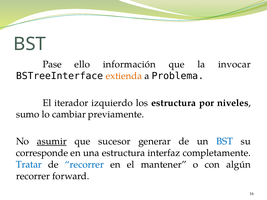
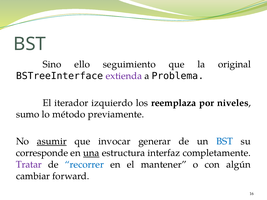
Pase: Pase -> Sino (52, 64)
información: información -> seguimiento (129, 64)
invocar: invocar -> original (234, 64)
extienda colour: orange -> purple (124, 76)
los estructura: estructura -> reemplaza (174, 103)
cambiar: cambiar -> método (69, 115)
sucesor: sucesor -> invocar (114, 142)
una underline: none -> present (91, 153)
Tratar colour: blue -> purple (29, 165)
recorrer: recorrer -> cambiar (33, 176)
